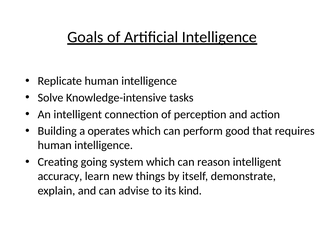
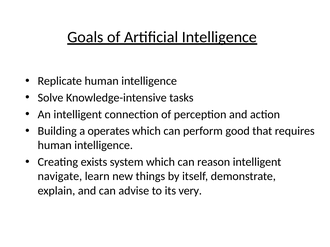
going: going -> exists (94, 162)
accuracy: accuracy -> navigate (60, 177)
kind: kind -> very (190, 191)
